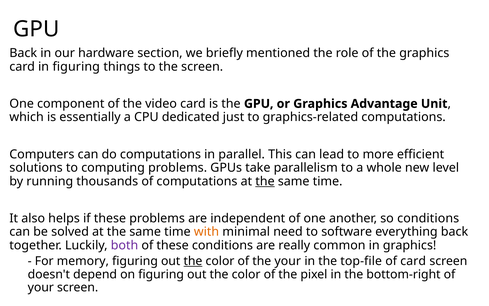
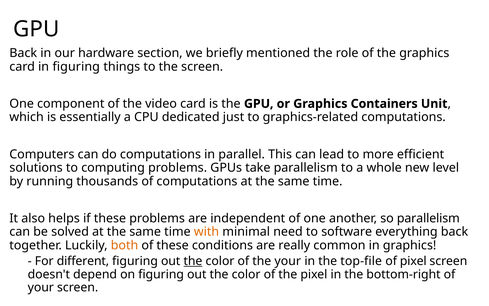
Advantage: Advantage -> Containers (384, 104)
the underline: present -> none (265, 181)
so conditions: conditions -> parallelism (428, 218)
both colour: purple -> orange (125, 245)
memory: memory -> different (83, 261)
of card: card -> pixel (413, 261)
